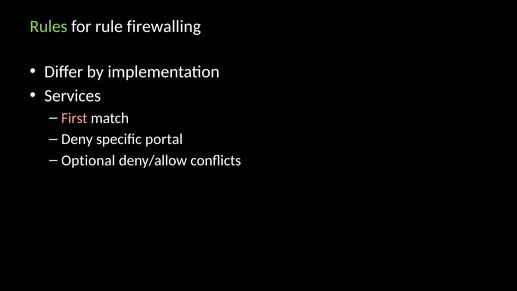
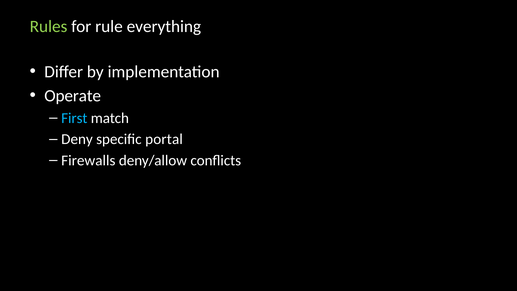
firewalling: firewalling -> everything (164, 26)
Services: Services -> Operate (73, 96)
First colour: pink -> light blue (74, 118)
Optional: Optional -> Firewalls (88, 160)
